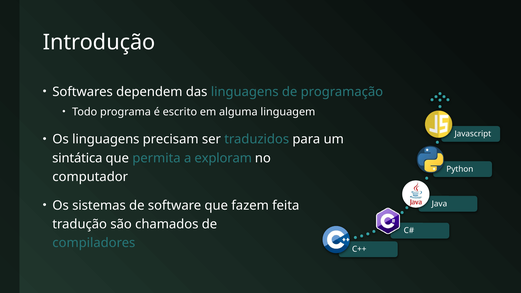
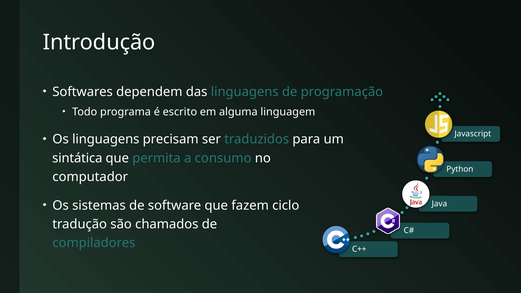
exploram: exploram -> consumo (223, 158)
feita: feita -> ciclo (286, 205)
